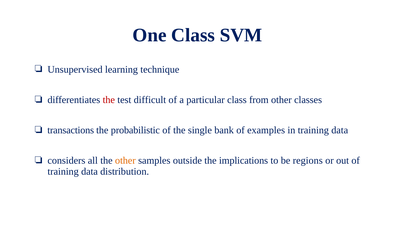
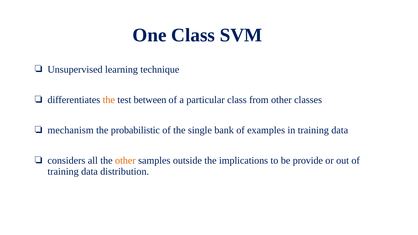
the colour: red -> orange (109, 100)
difficult: difficult -> between (150, 100)
transactions: transactions -> mechanism (71, 130)
regions: regions -> provide (308, 161)
